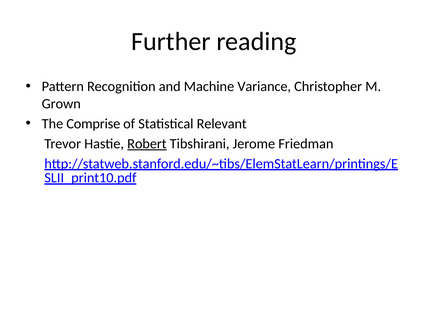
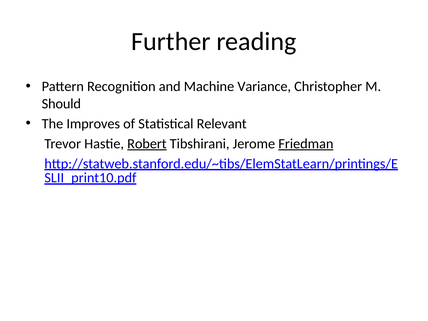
Grown: Grown -> Should (61, 104)
Comprise: Comprise -> Improves (93, 124)
Friedman underline: none -> present (306, 144)
